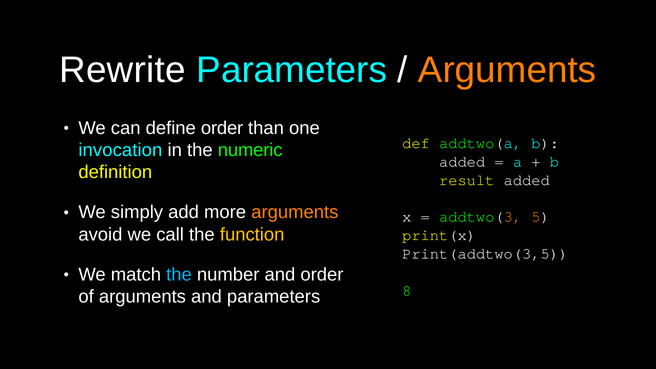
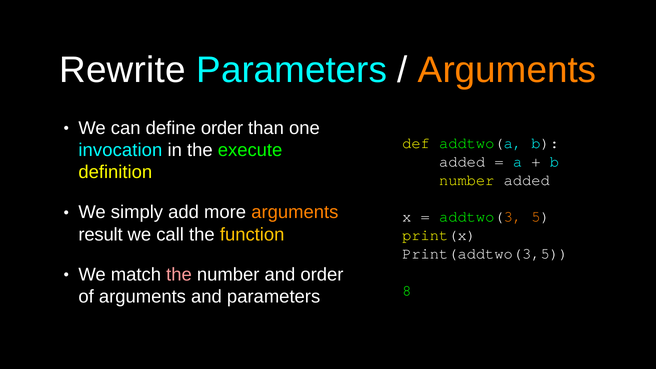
numeric: numeric -> execute (250, 150)
result: result -> number (467, 180)
avoid: avoid -> result (101, 235)
the colour: light blue -> pink (179, 275)
